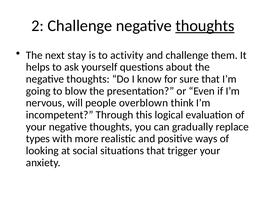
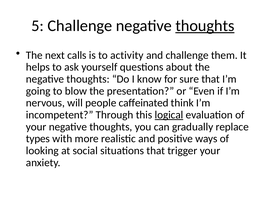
2: 2 -> 5 (38, 26)
stay: stay -> calls (77, 55)
overblown: overblown -> caffeinated (144, 103)
logical underline: none -> present (169, 115)
